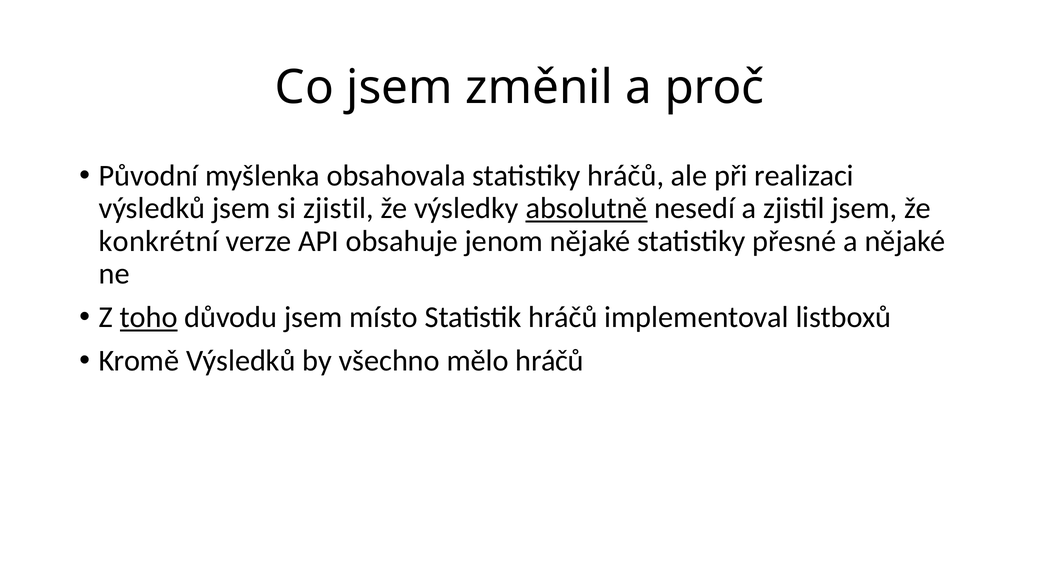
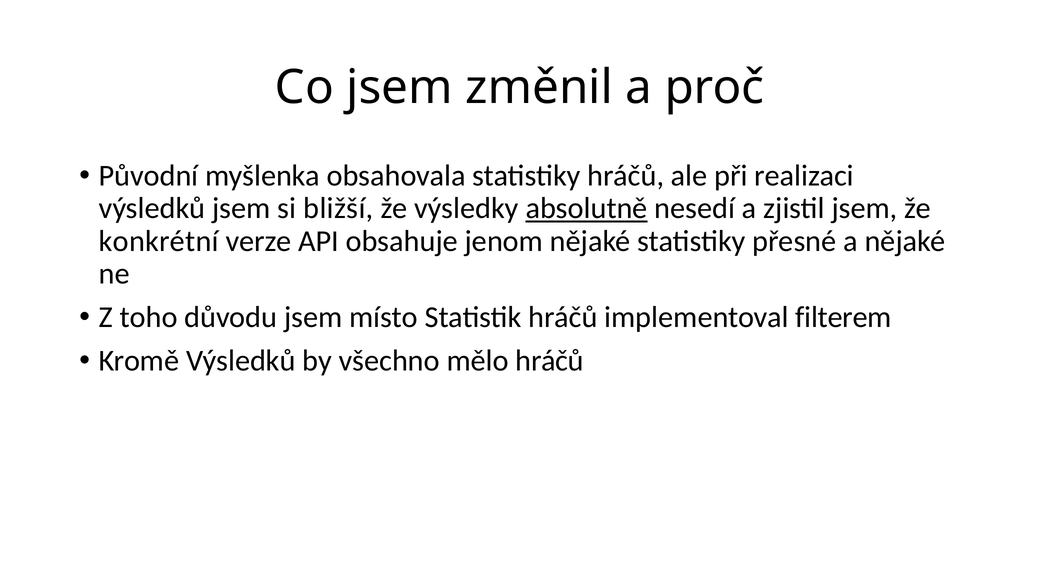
si zjistil: zjistil -> bližší (338, 208)
toho underline: present -> none (149, 317)
listboxů: listboxů -> filterem (843, 317)
